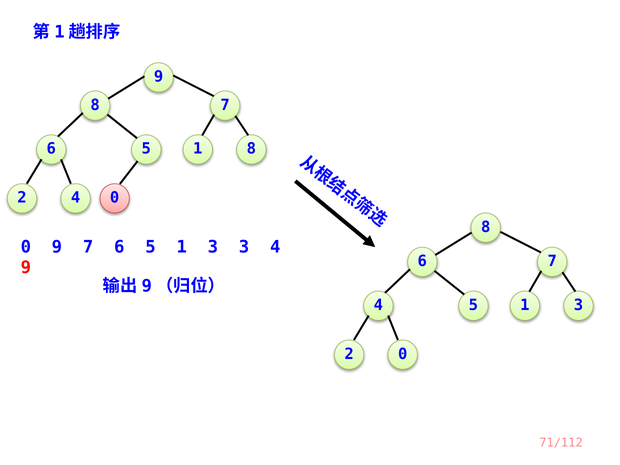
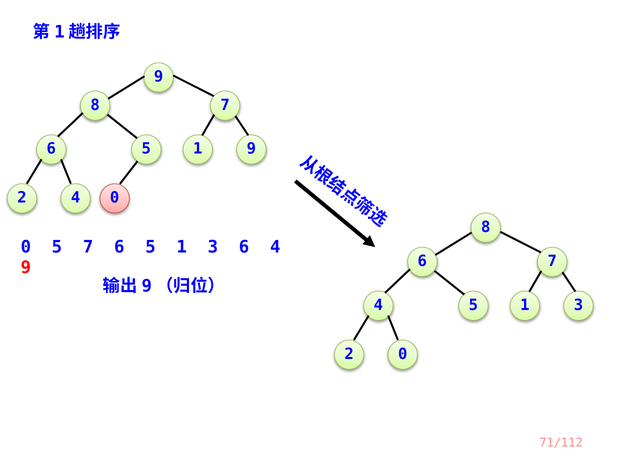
1 8: 8 -> 9 (251, 149)
9: 9 -> 5 (57, 247)
3 3: 3 -> 6 (244, 247)
